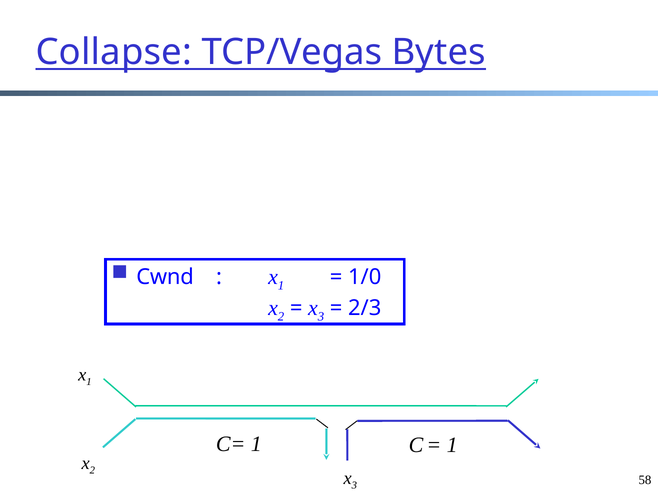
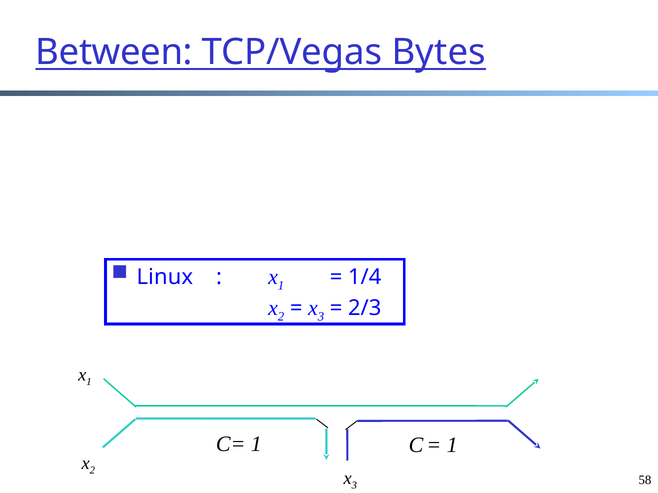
Collapse: Collapse -> Between (114, 52)
Cwnd: Cwnd -> Linux (165, 277)
1/0: 1/0 -> 1/4 (365, 277)
